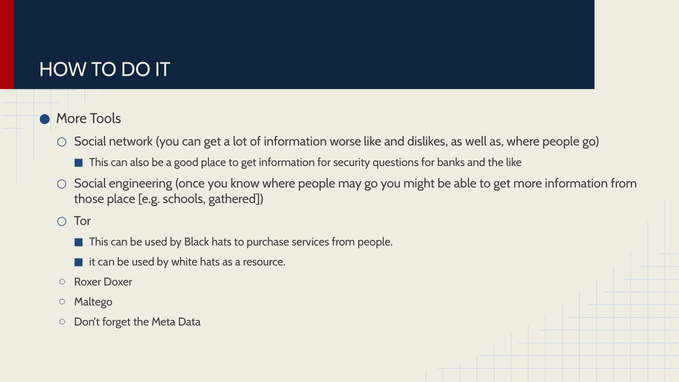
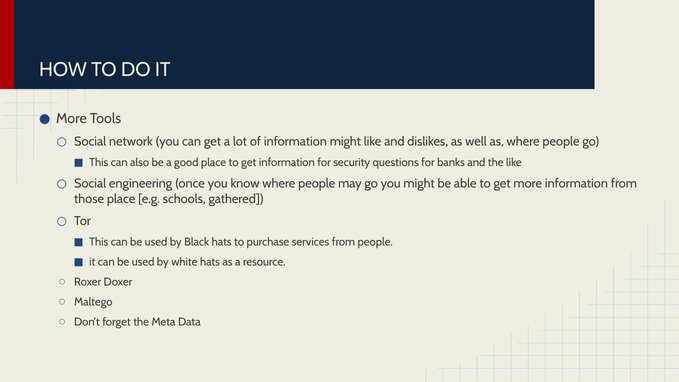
information worse: worse -> might (345, 141)
